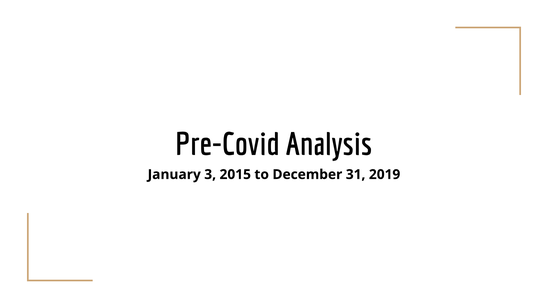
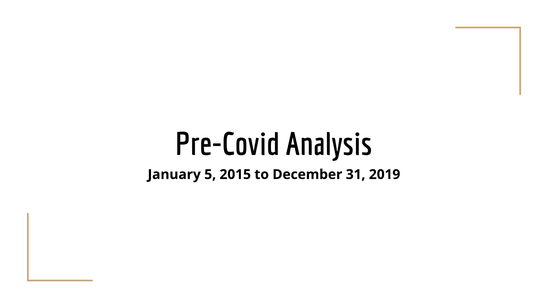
3: 3 -> 5 (210, 175)
